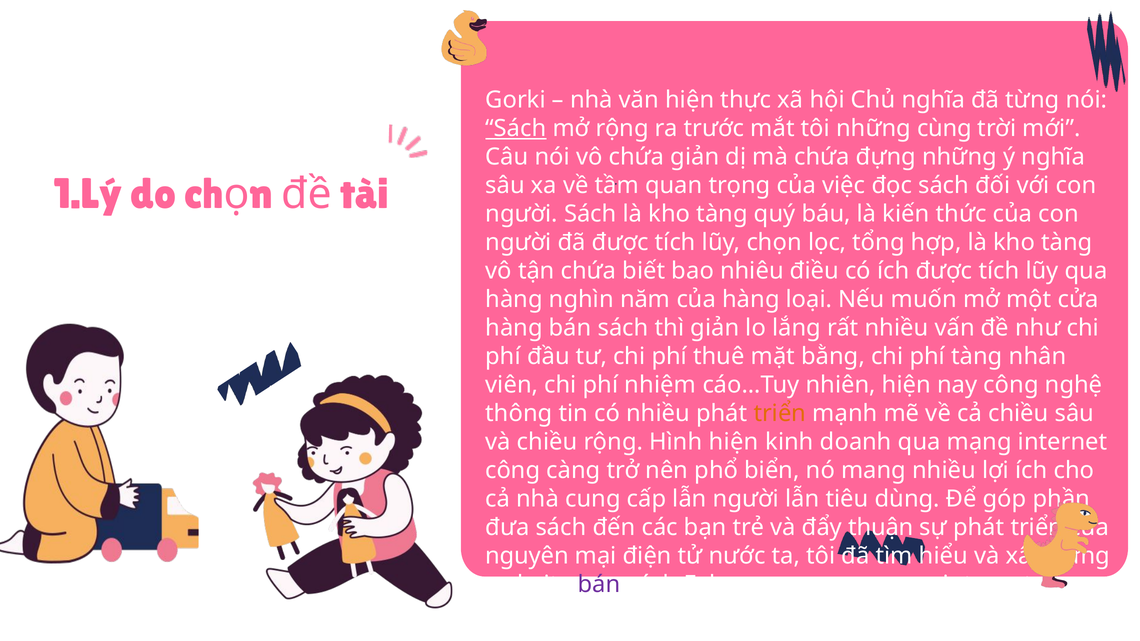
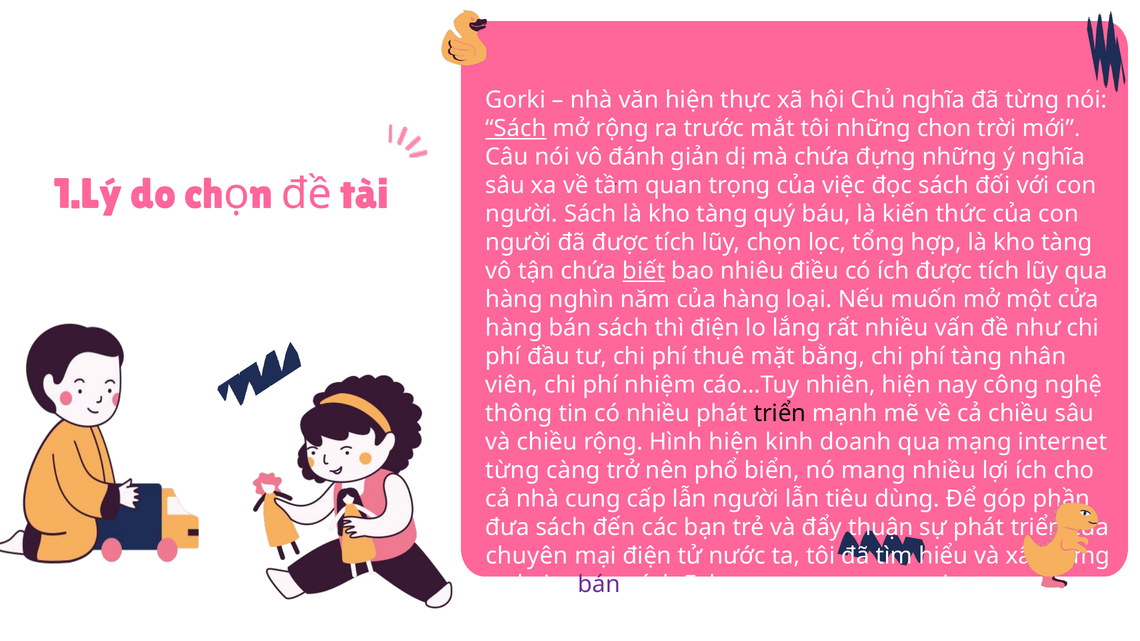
cùng: cùng -> chọn (944, 128)
vô chứa: chứa -> đánh (637, 157)
biết underline: none -> present (644, 271)
thì giản: giản -> điện (715, 328)
triển colour: orange -> black (780, 414)
công: công -> từng (513, 471)
nguyên: nguyên -> chuyên (527, 556)
